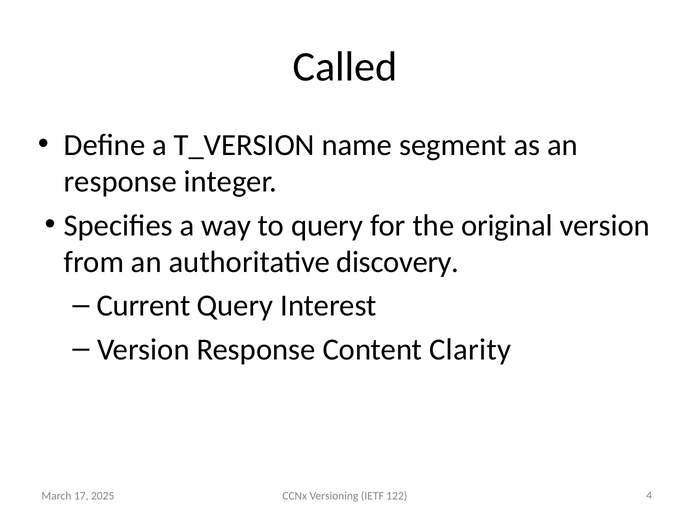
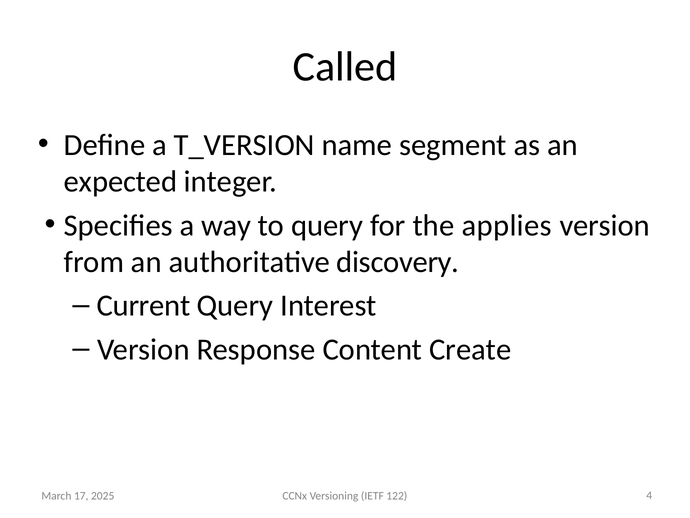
response: response -> expected (121, 182)
original: original -> applies (507, 225)
Clarity: Clarity -> Create (470, 349)
